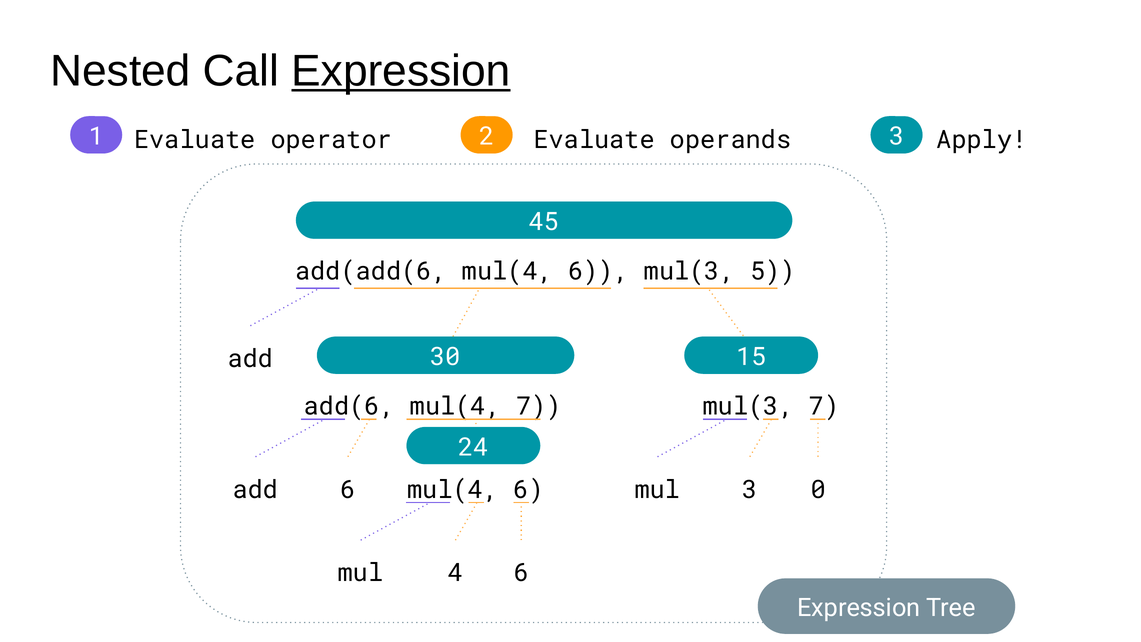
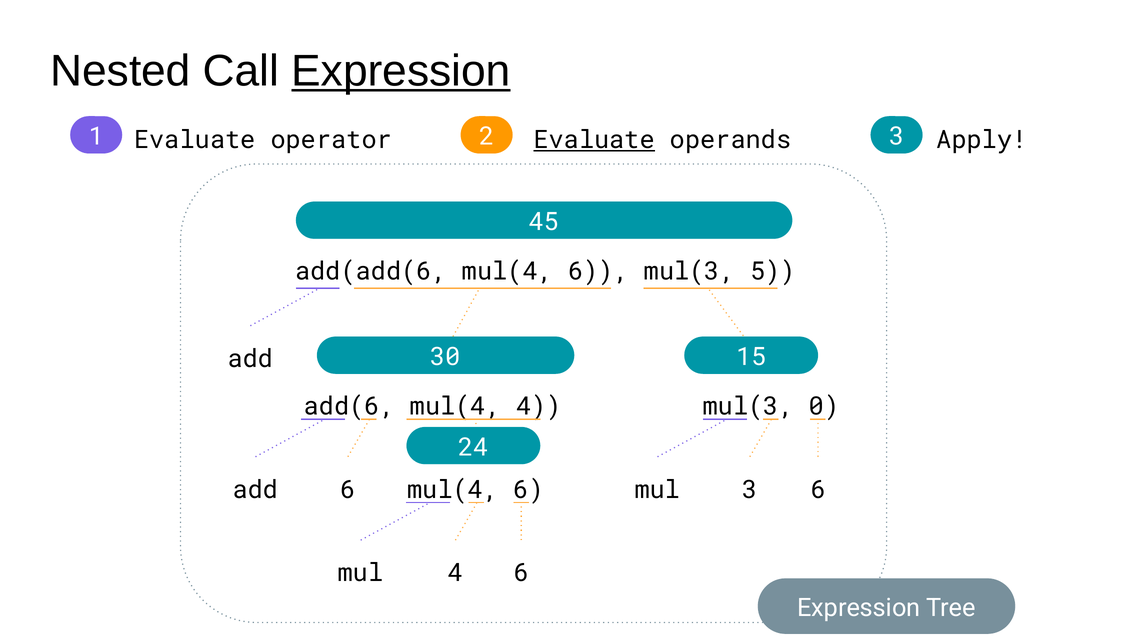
Evaluate underline: none -> present (594, 140)
mul(4 7: 7 -> 4 (539, 406)
mul(3 7: 7 -> 0 (824, 406)
3 0: 0 -> 6 (818, 490)
